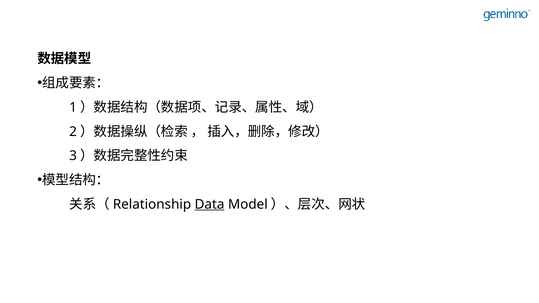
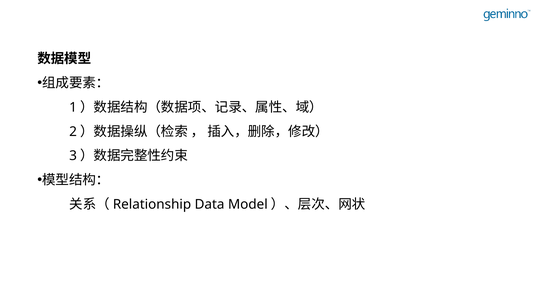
Data underline: present -> none (210, 204)
